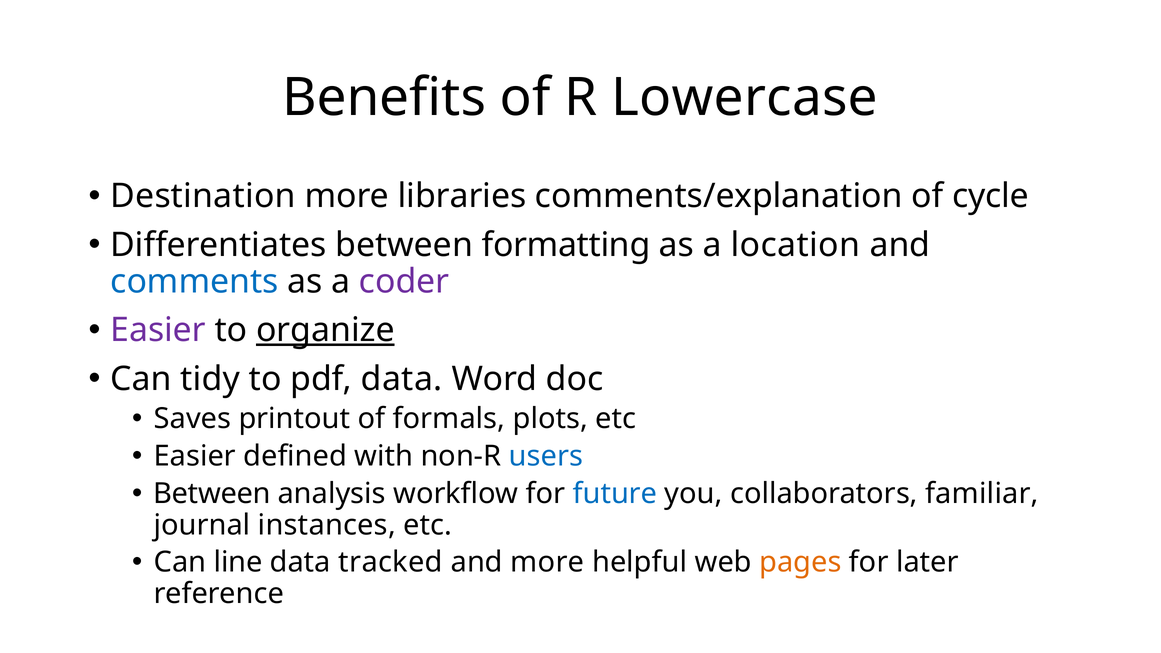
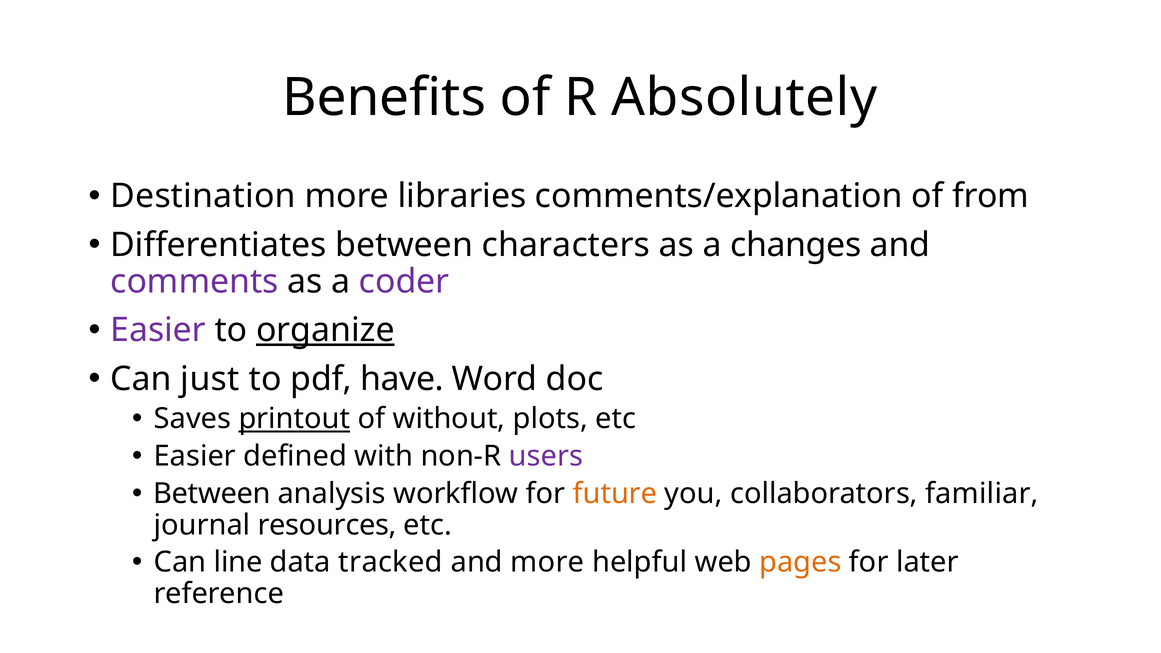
Lowercase: Lowercase -> Absolutely (744, 98)
cycle: cycle -> from (991, 196)
formatting: formatting -> characters (566, 245)
location: location -> changes (796, 245)
comments colour: blue -> purple (194, 282)
tidy: tidy -> just (210, 379)
pdf data: data -> have (402, 379)
printout underline: none -> present (294, 419)
formals: formals -> without (449, 419)
users colour: blue -> purple (546, 456)
future colour: blue -> orange (615, 494)
instances: instances -> resources (327, 525)
